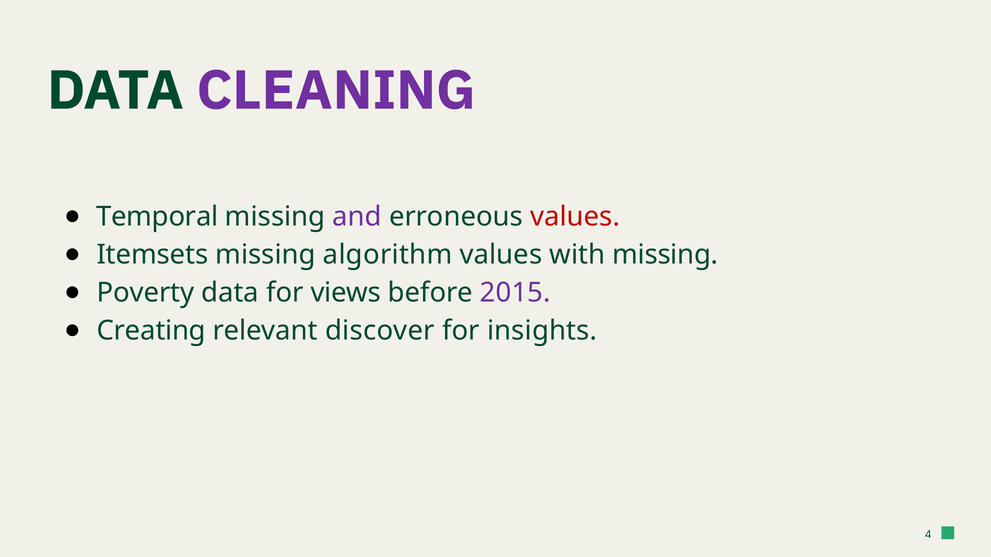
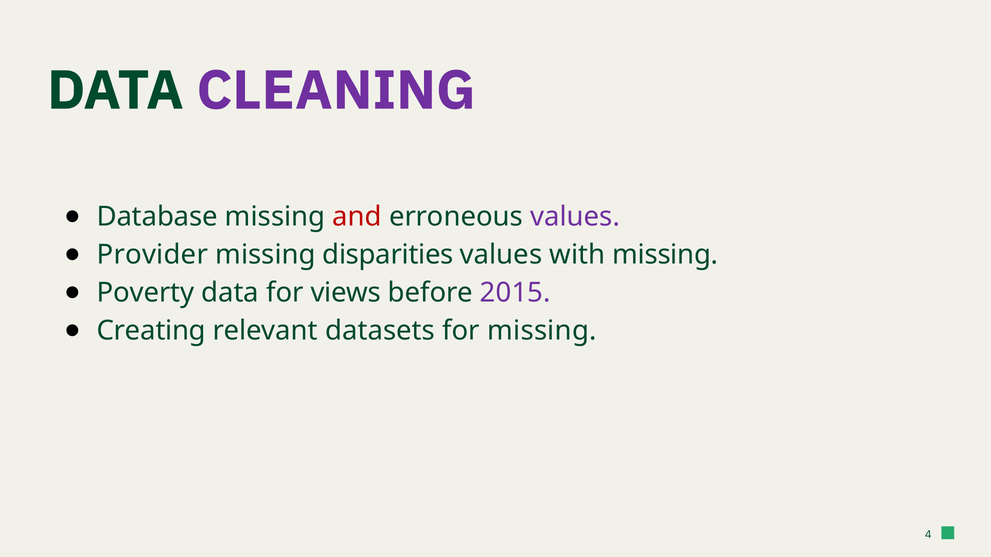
Temporal: Temporal -> Database (157, 217)
and colour: purple -> red (357, 217)
values colour: red -> purple (575, 217)
Itemsets: Itemsets -> Provider (152, 255)
algorithm: algorithm -> disparities (388, 255)
discover: discover -> datasets (380, 331)
for insights: insights -> missing (542, 331)
